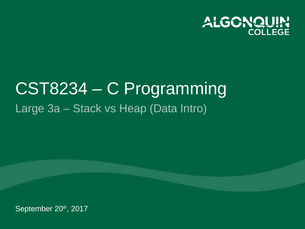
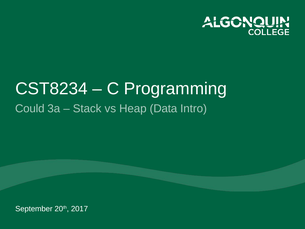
Large: Large -> Could (30, 109)
